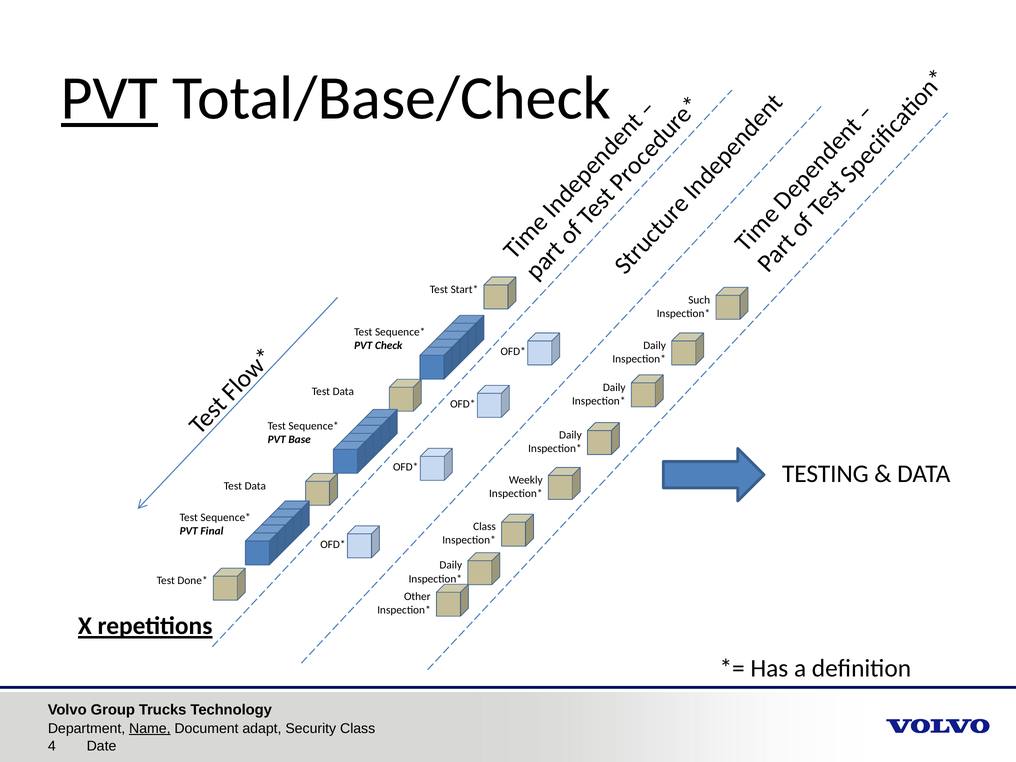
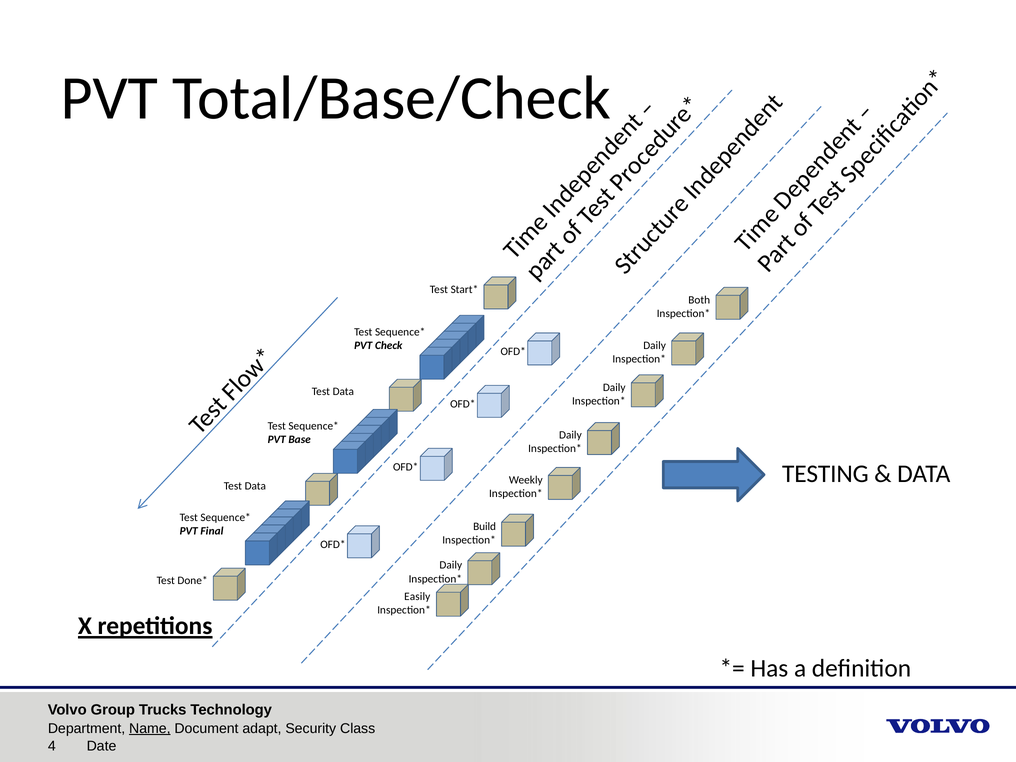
PVT underline: present -> none (110, 98)
Such: Such -> Both (699, 300)
Class: Class -> Build (485, 527)
Other: Other -> Easily (417, 597)
